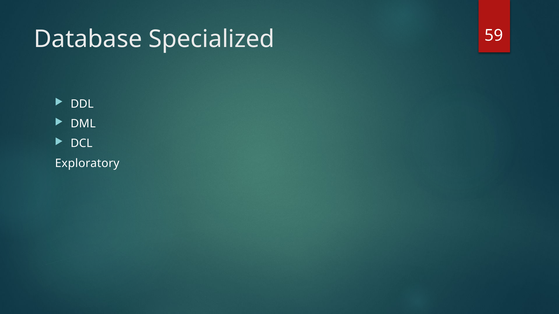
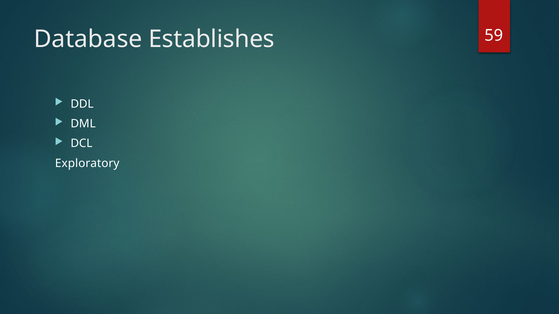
Specialized: Specialized -> Establishes (212, 39)
